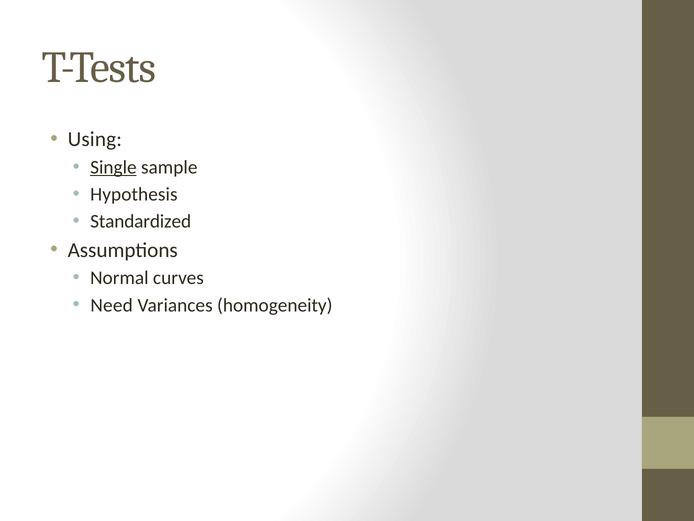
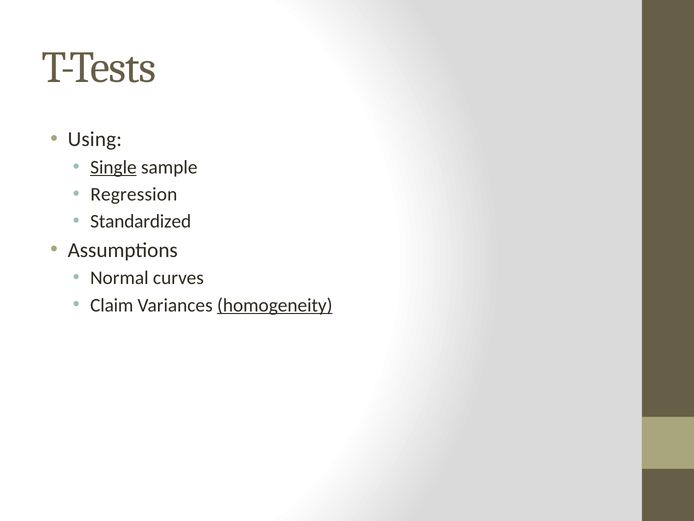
Hypothesis: Hypothesis -> Regression (134, 194)
Need: Need -> Claim (112, 305)
homogeneity underline: none -> present (275, 305)
